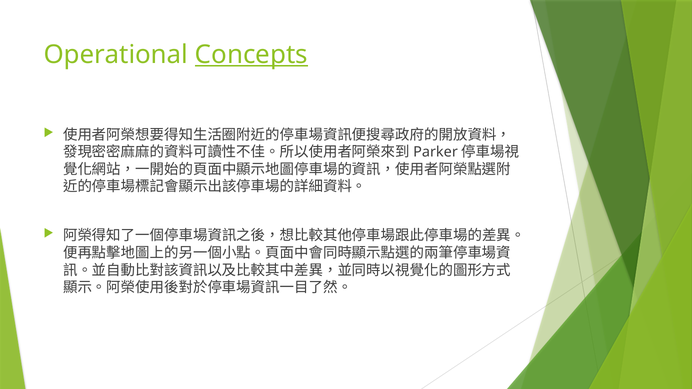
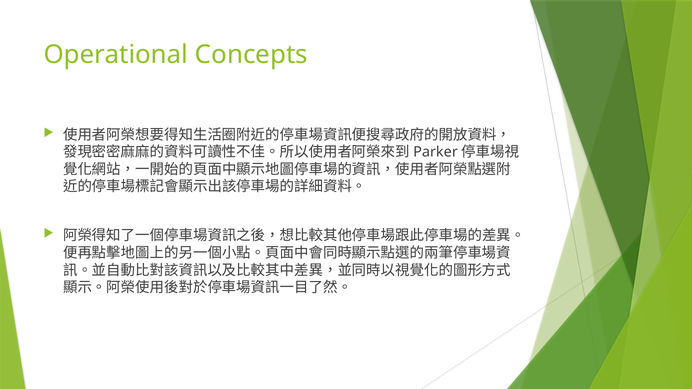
Concepts underline: present -> none (251, 55)
